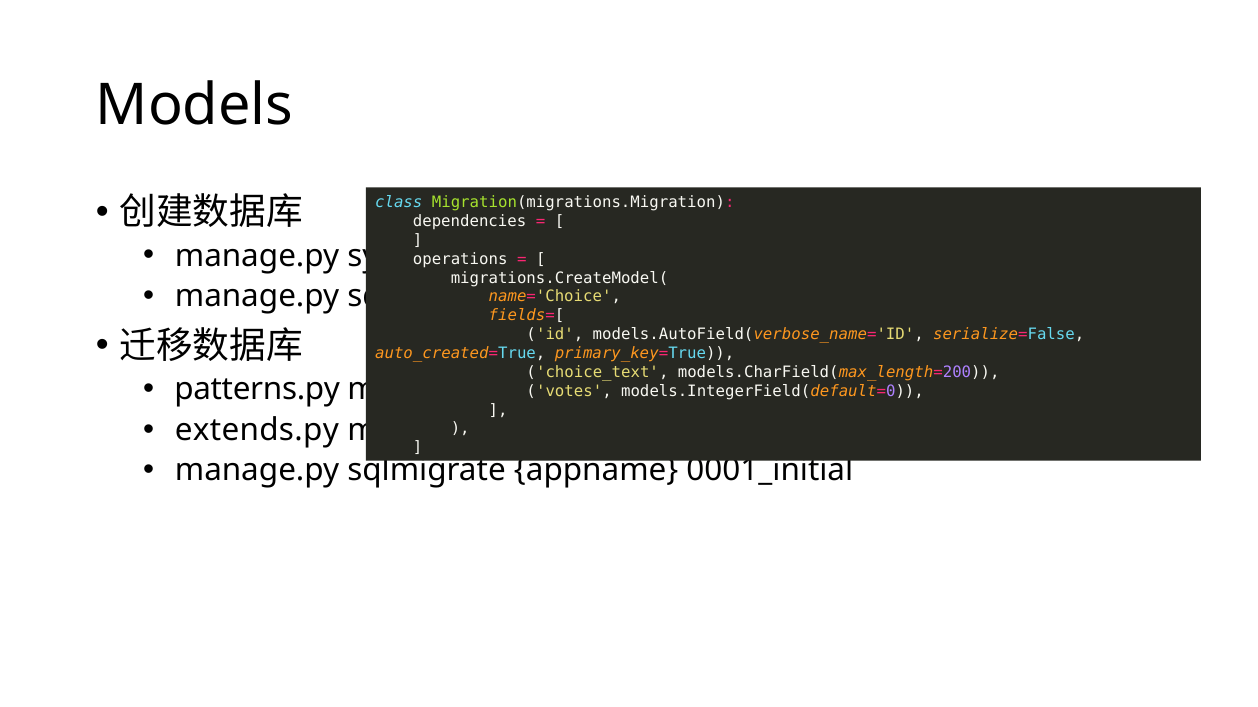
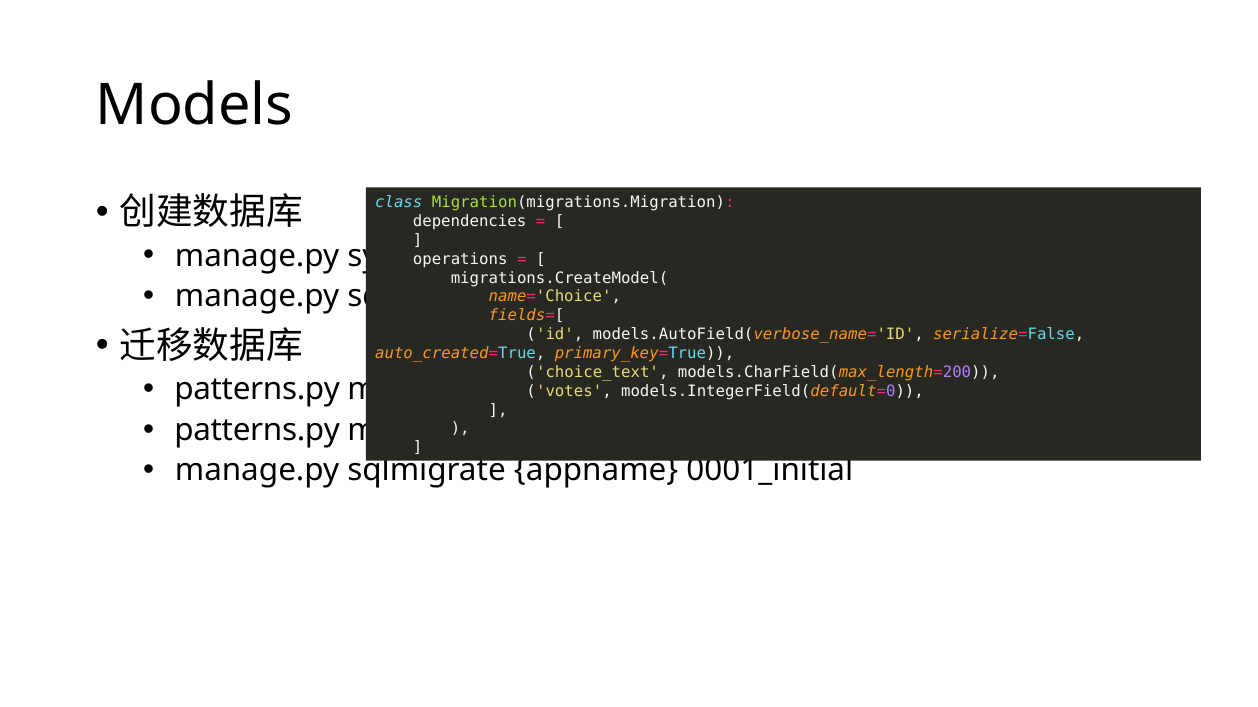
extends.py: extends.py -> patterns.py (257, 430)
